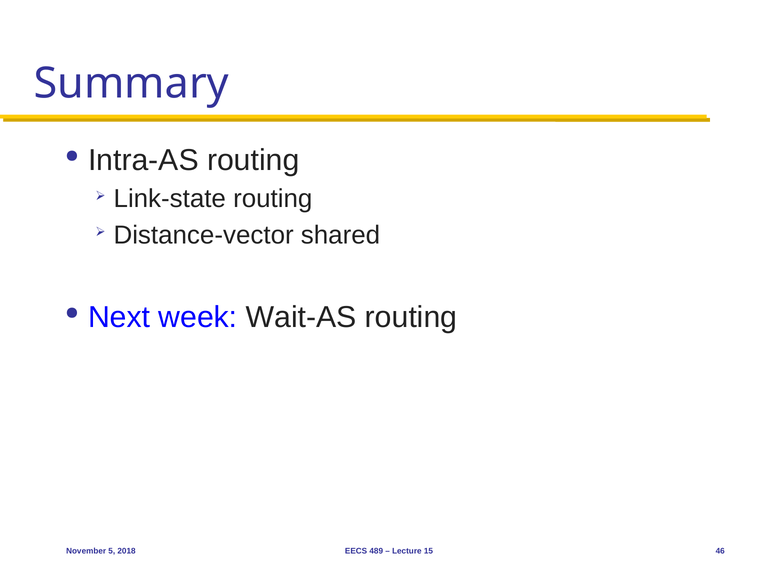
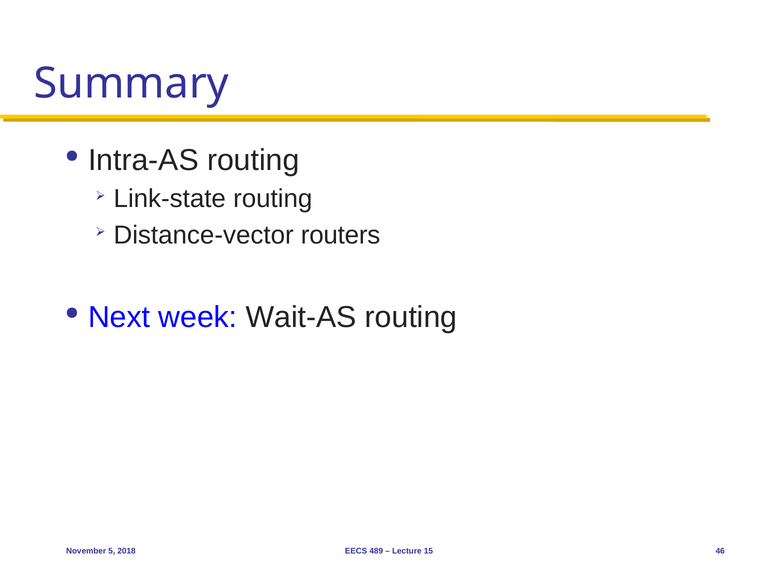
shared: shared -> routers (341, 235)
